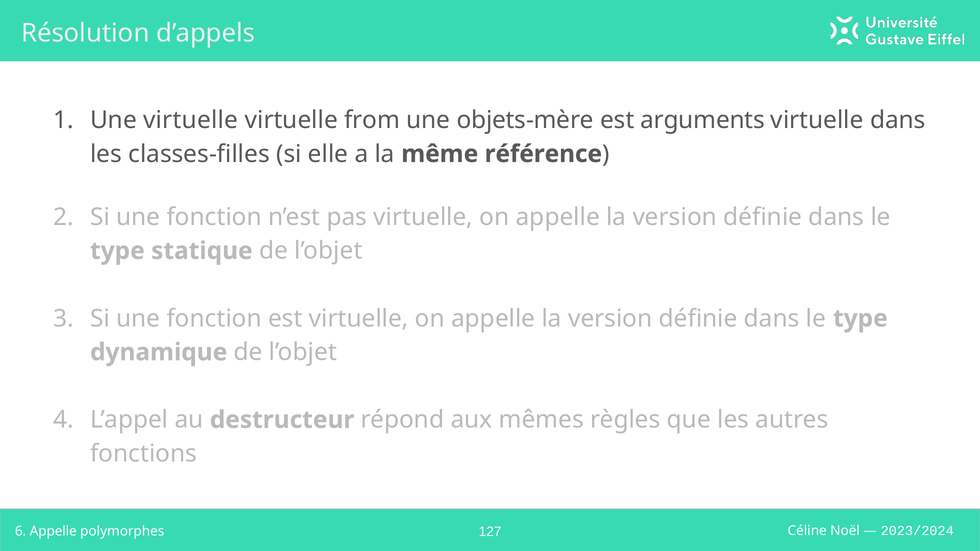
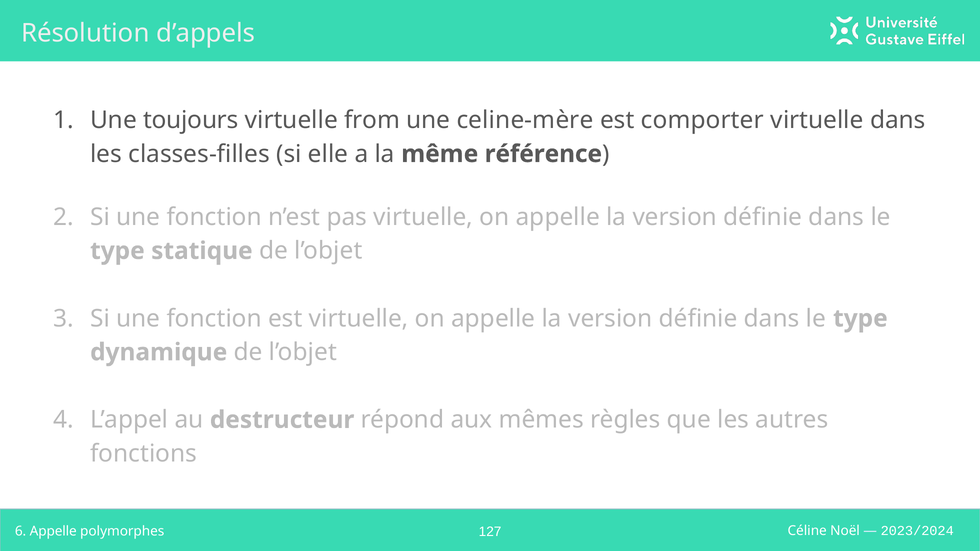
Une virtuelle: virtuelle -> toujours (191, 120)
objets-mère: objets-mère -> celine-mère (525, 120)
arguments: arguments -> comporter (702, 120)
